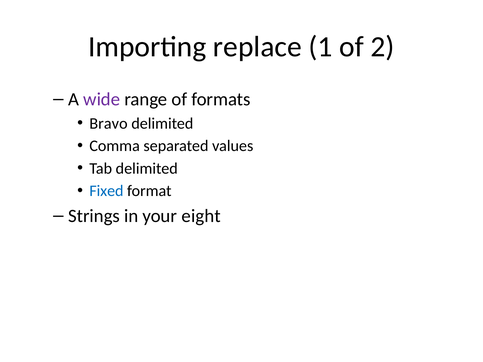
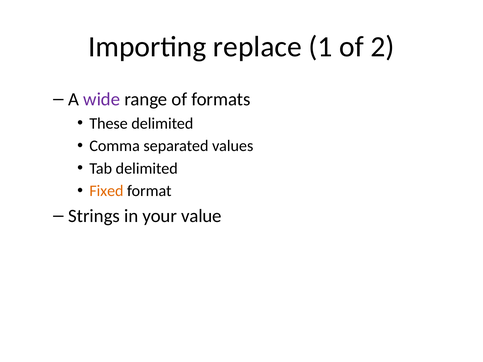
Bravo: Bravo -> These (109, 123)
Fixed colour: blue -> orange (106, 191)
eight: eight -> value (201, 216)
